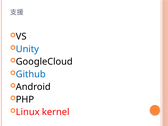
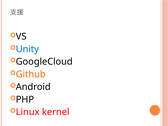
Github colour: blue -> orange (31, 74)
